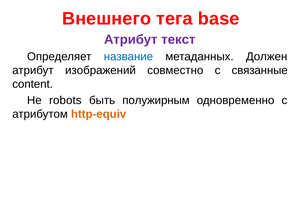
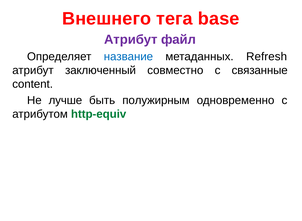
текст: текст -> файл (179, 40)
Должен: Должен -> Refresh (267, 57)
изображений: изображений -> заключенный (101, 70)
robots: robots -> лучше (65, 100)
http-equiv colour: orange -> green (99, 114)
